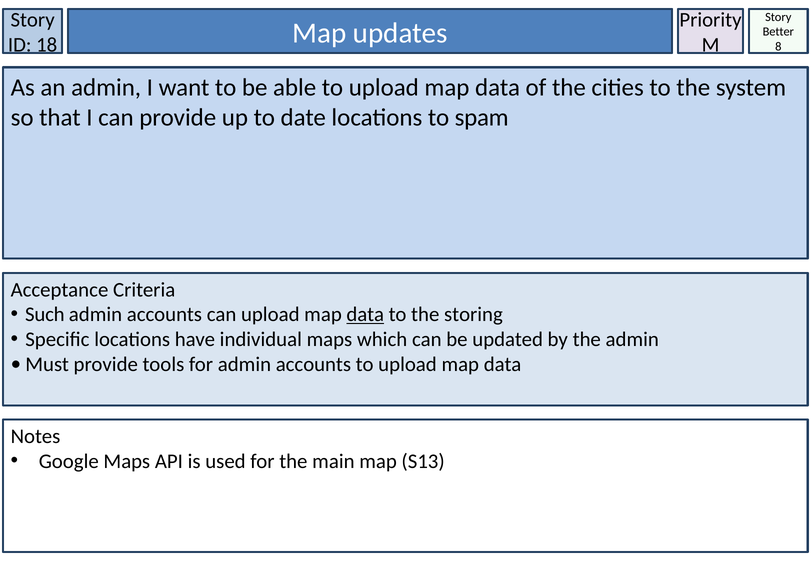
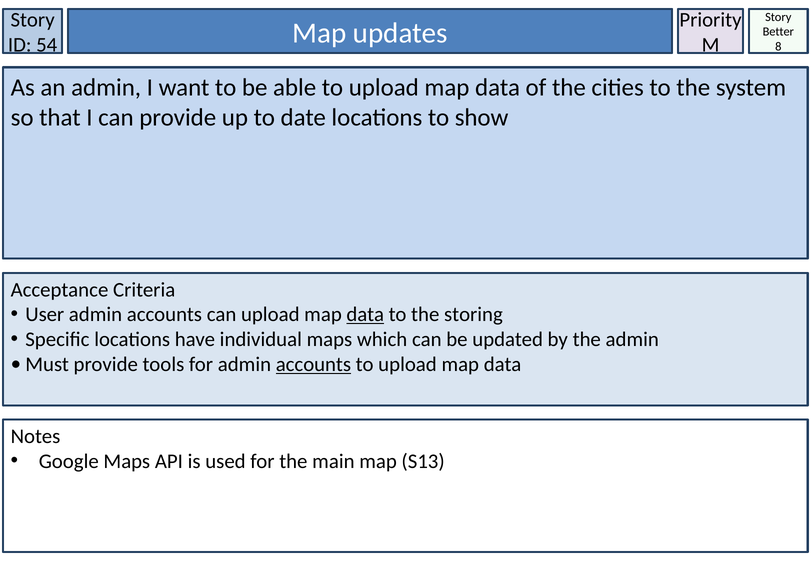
18: 18 -> 54 (47, 45)
spam: spam -> show (482, 118)
Such: Such -> User (45, 315)
accounts underline: none -> present (313, 365)
